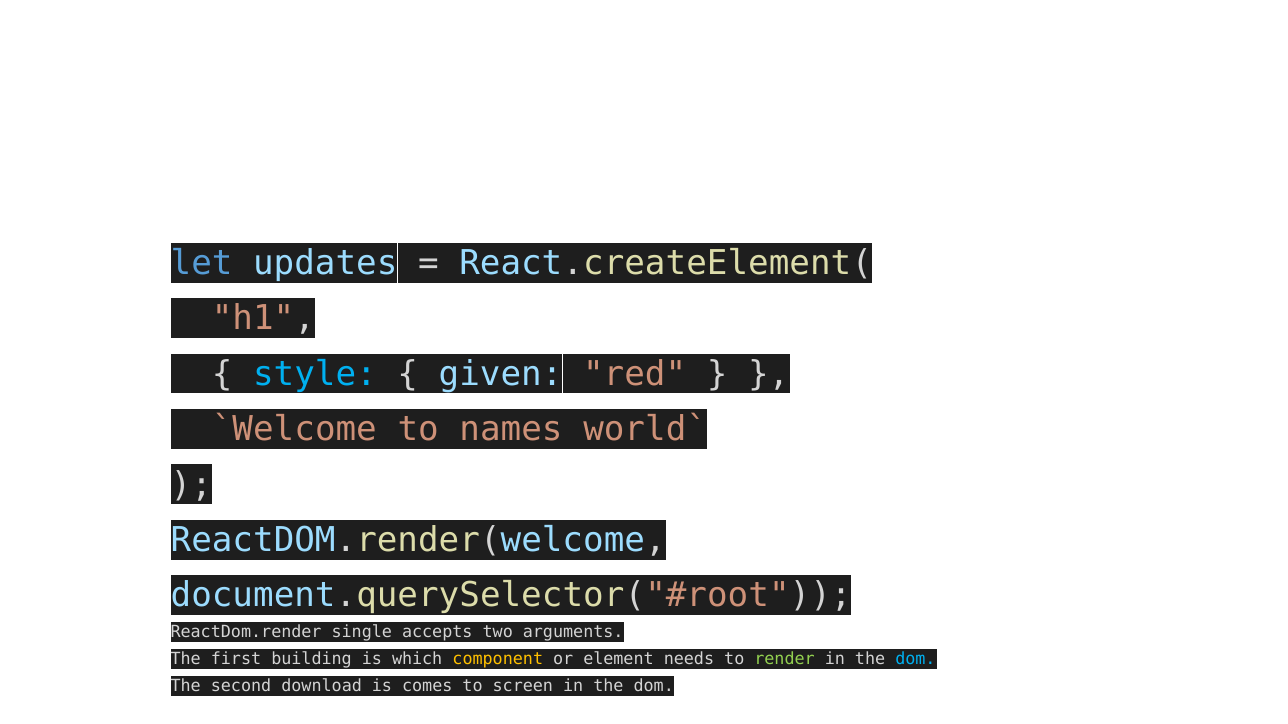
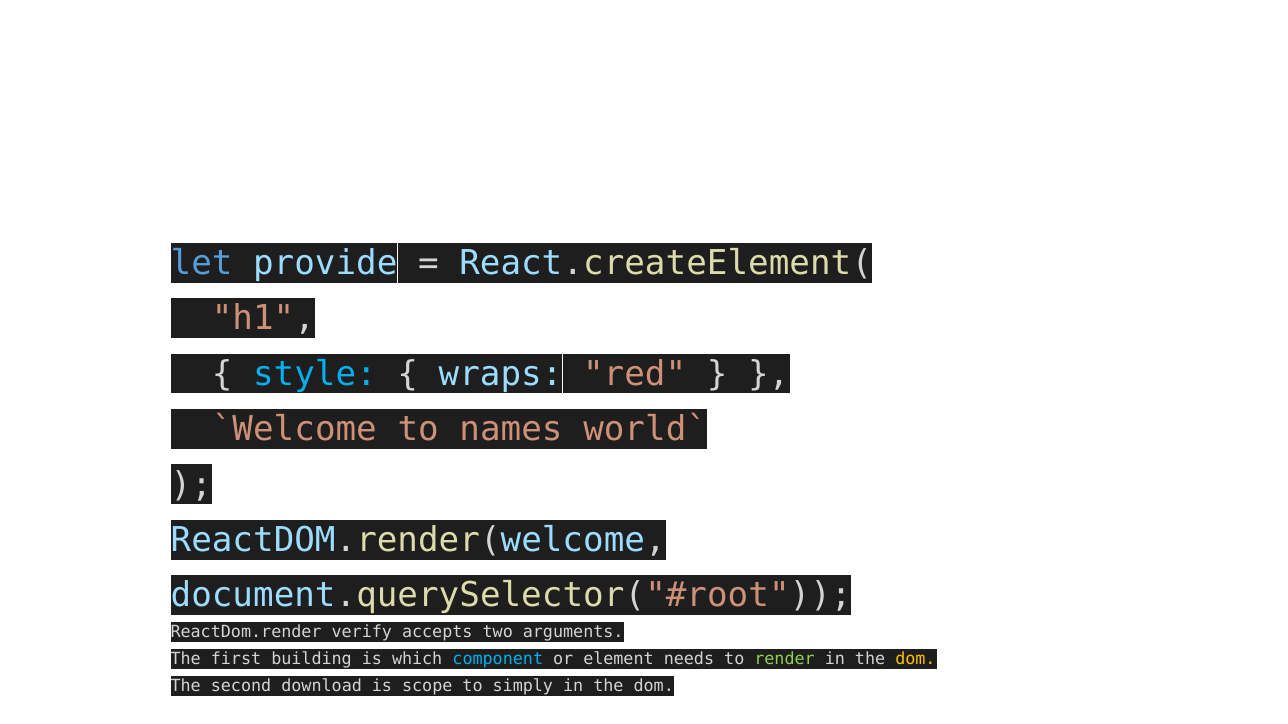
updates: updates -> provide (325, 263)
given: given -> wraps (501, 374)
single: single -> verify (362, 632)
component colour: yellow -> light blue (498, 660)
dom colour: light blue -> yellow (915, 660)
comes: comes -> scope (427, 687)
screen: screen -> simply (523, 687)
